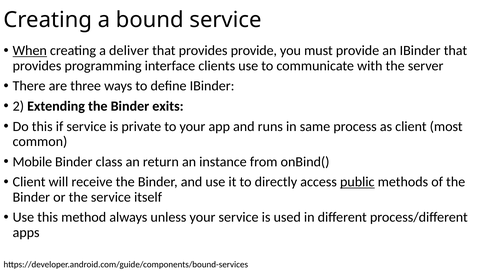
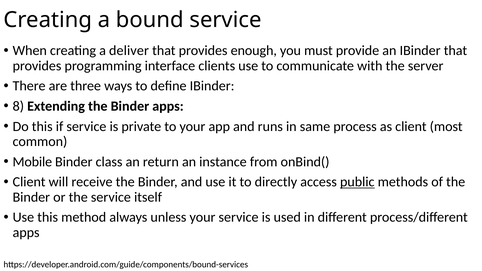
When underline: present -> none (30, 51)
provides provide: provide -> enough (254, 51)
2: 2 -> 8 (18, 106)
Binder exits: exits -> apps (168, 106)
